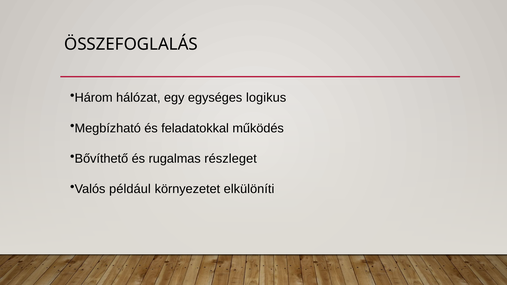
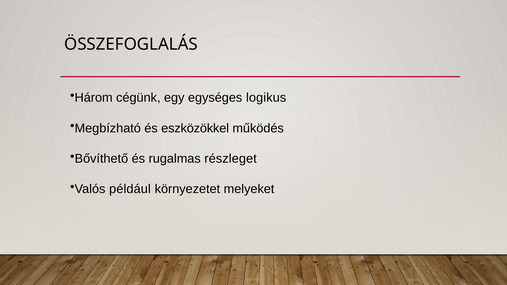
hálózat: hálózat -> cégünk (138, 98)
feladatokkal: feladatokkal -> eszközökkel (195, 128)
elkülöníti: elkülöníti -> melyeket (249, 189)
